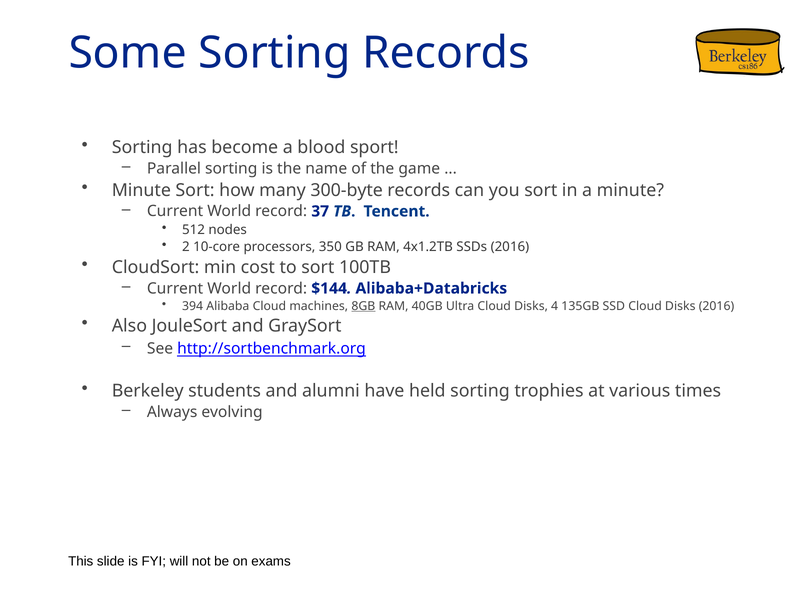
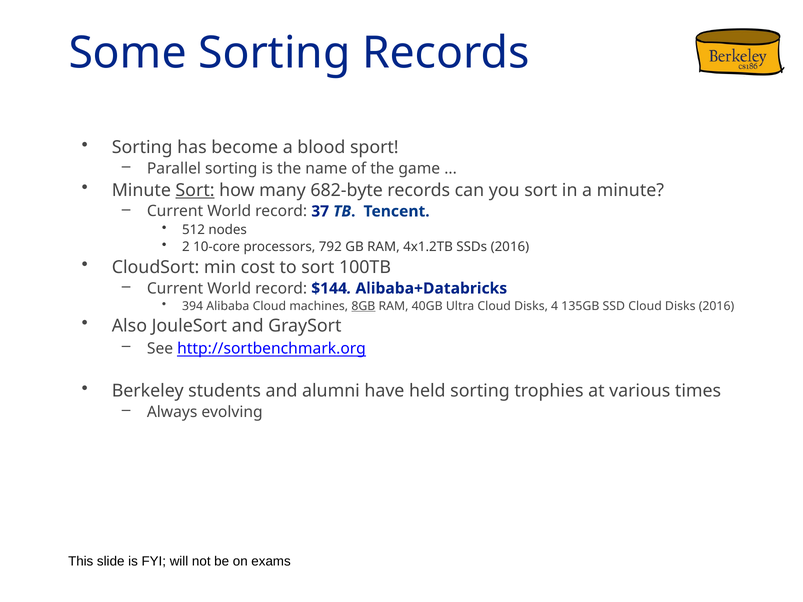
Sort underline: none -> present (195, 190)
300-byte: 300-byte -> 682-byte (347, 190)
350: 350 -> 792 (330, 247)
